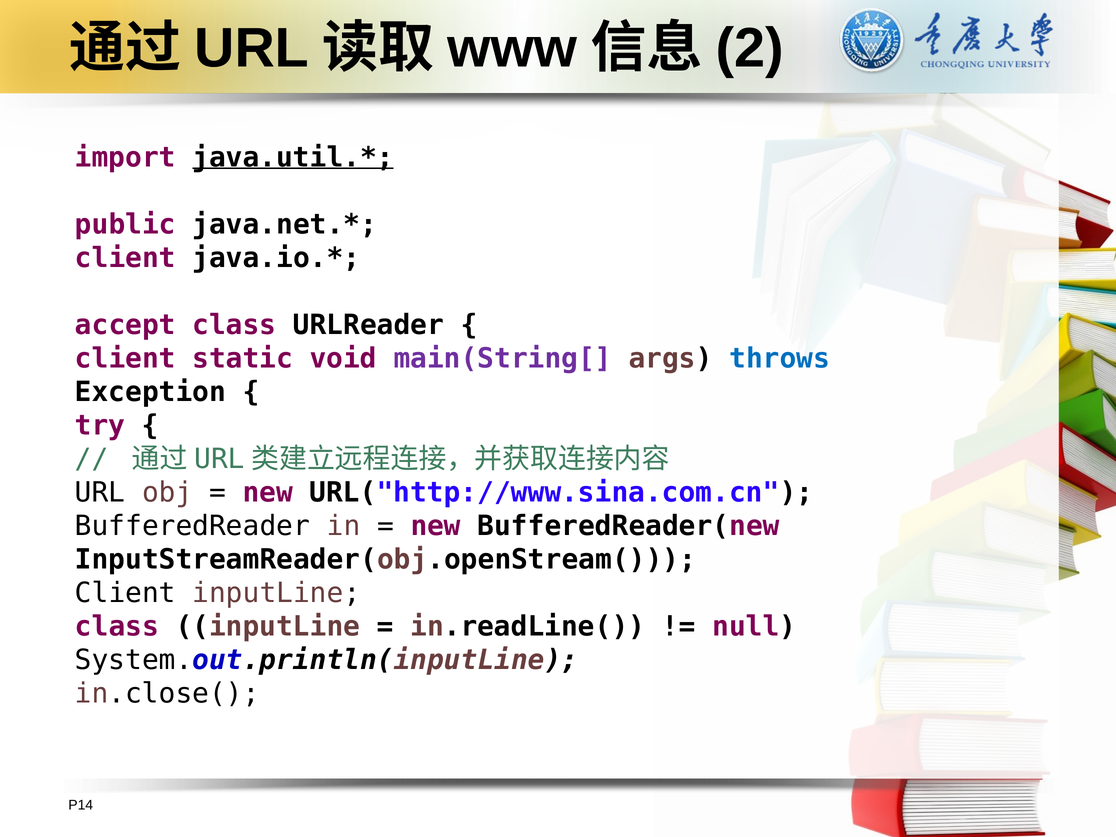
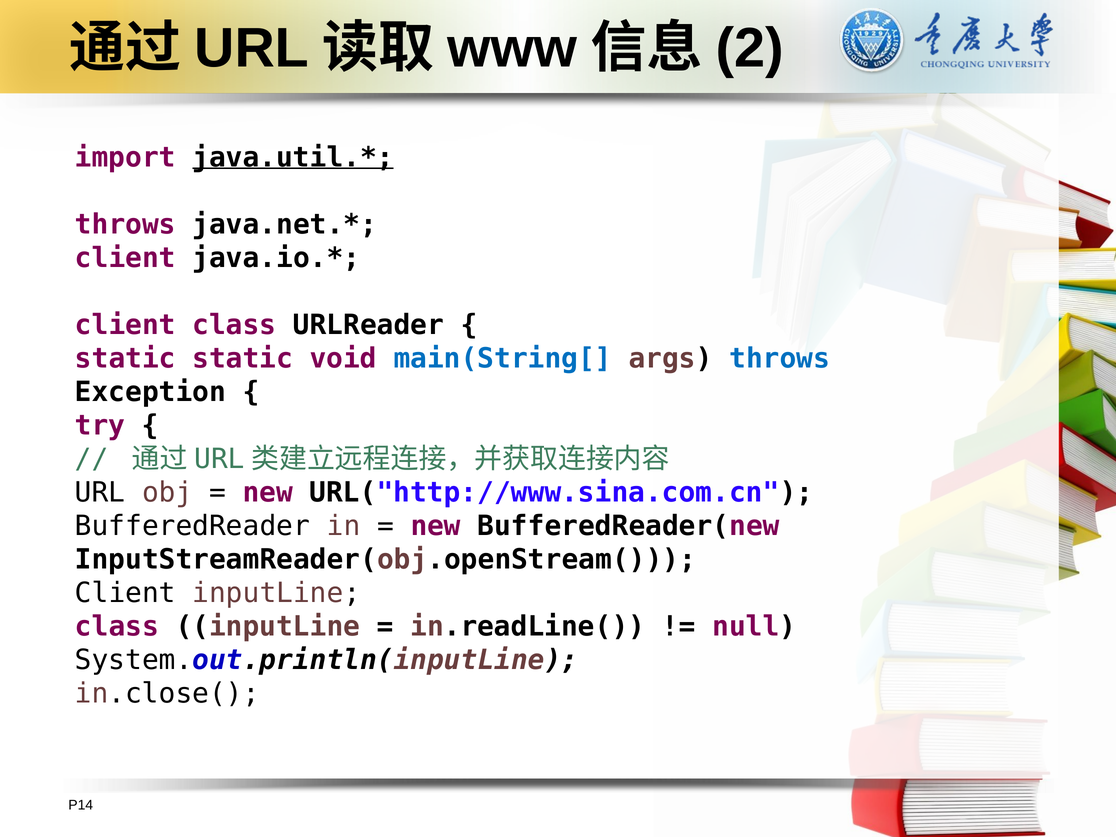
public: public -> throws (125, 225)
accept: accept -> client (125, 325)
client: client -> static (125, 359)
main(String[ colour: purple -> blue (503, 359)
